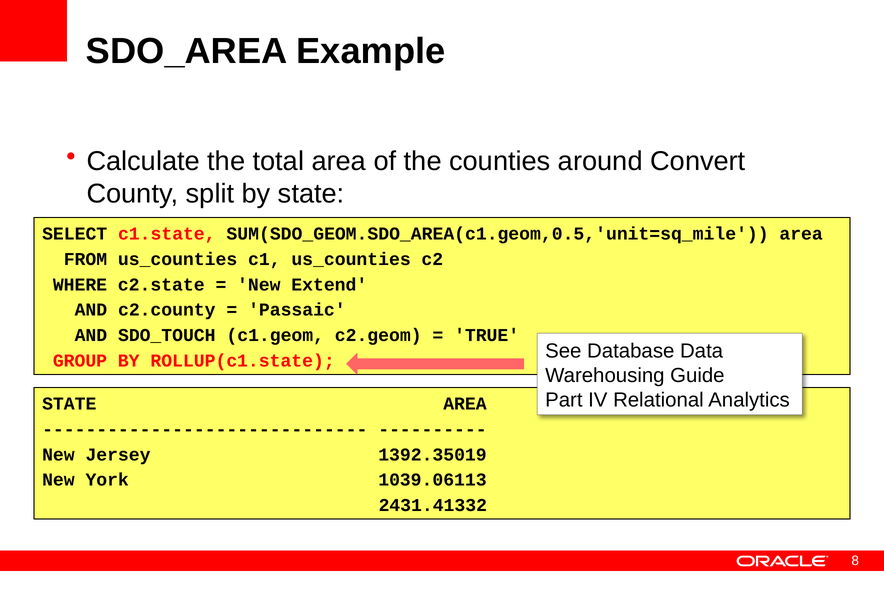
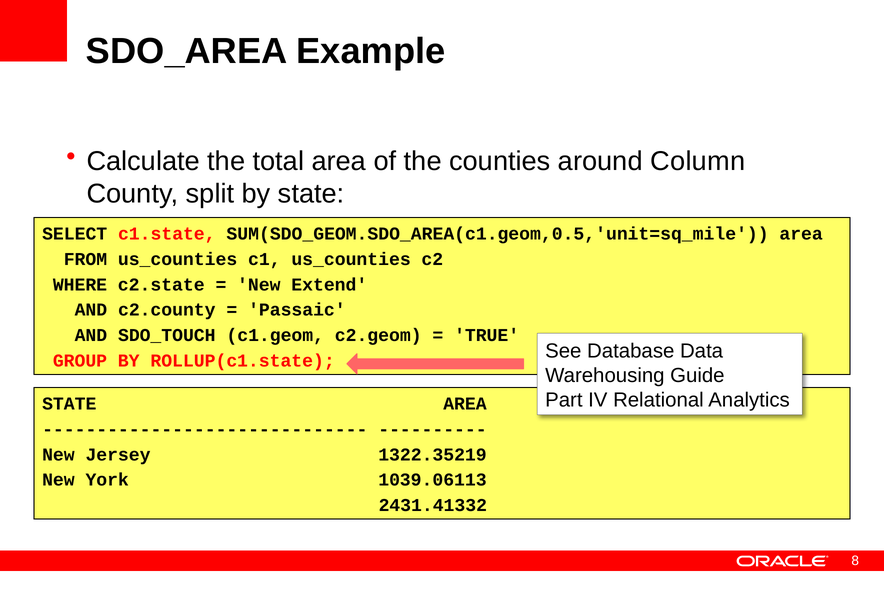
Convert: Convert -> Column (698, 161)
1392.35019: 1392.35019 -> 1322.35219 (432, 455)
